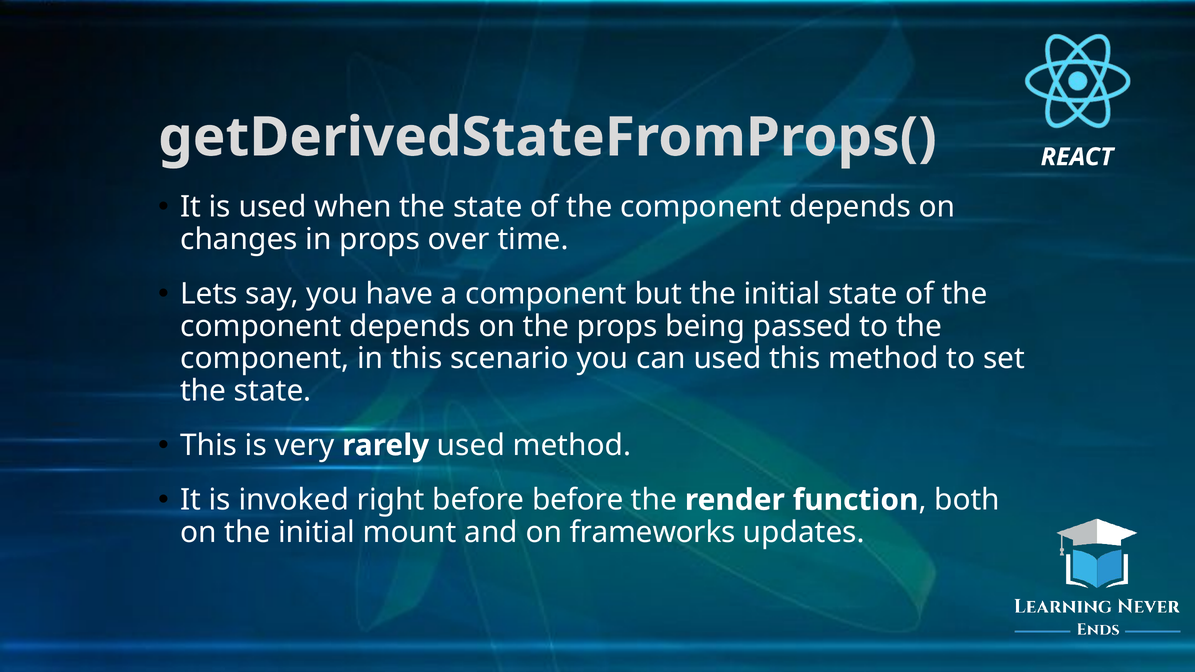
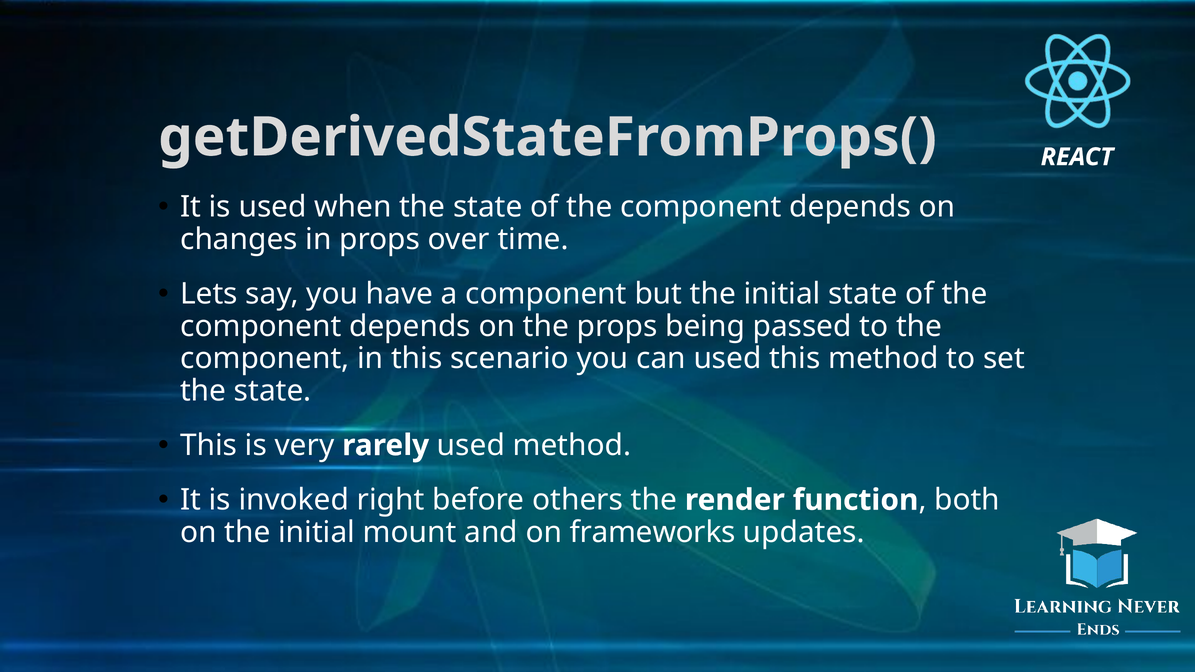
before before: before -> others (578, 500)
